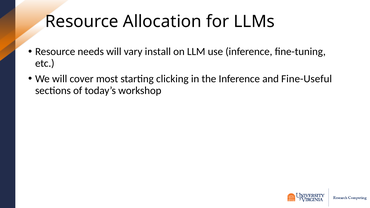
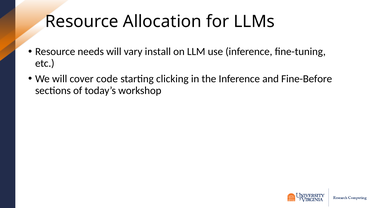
most: most -> code (107, 79)
Fine-Useful: Fine-Useful -> Fine-Before (307, 79)
